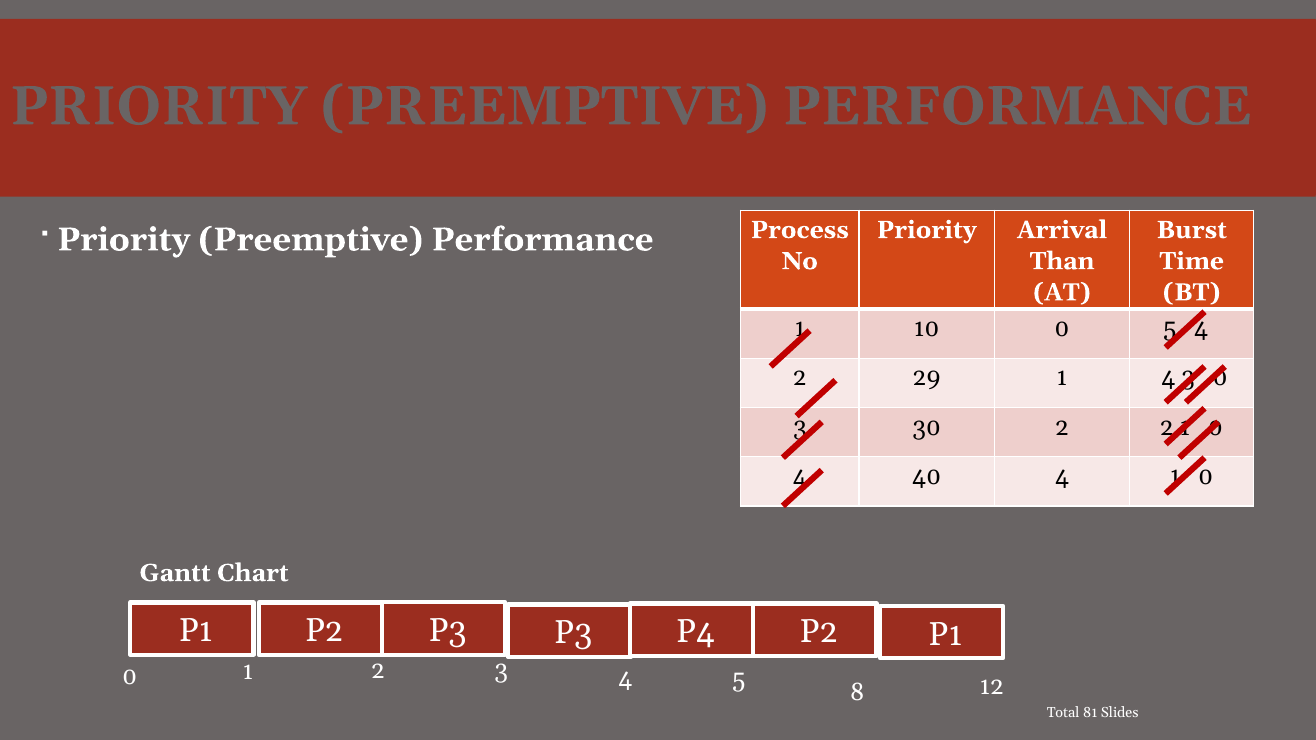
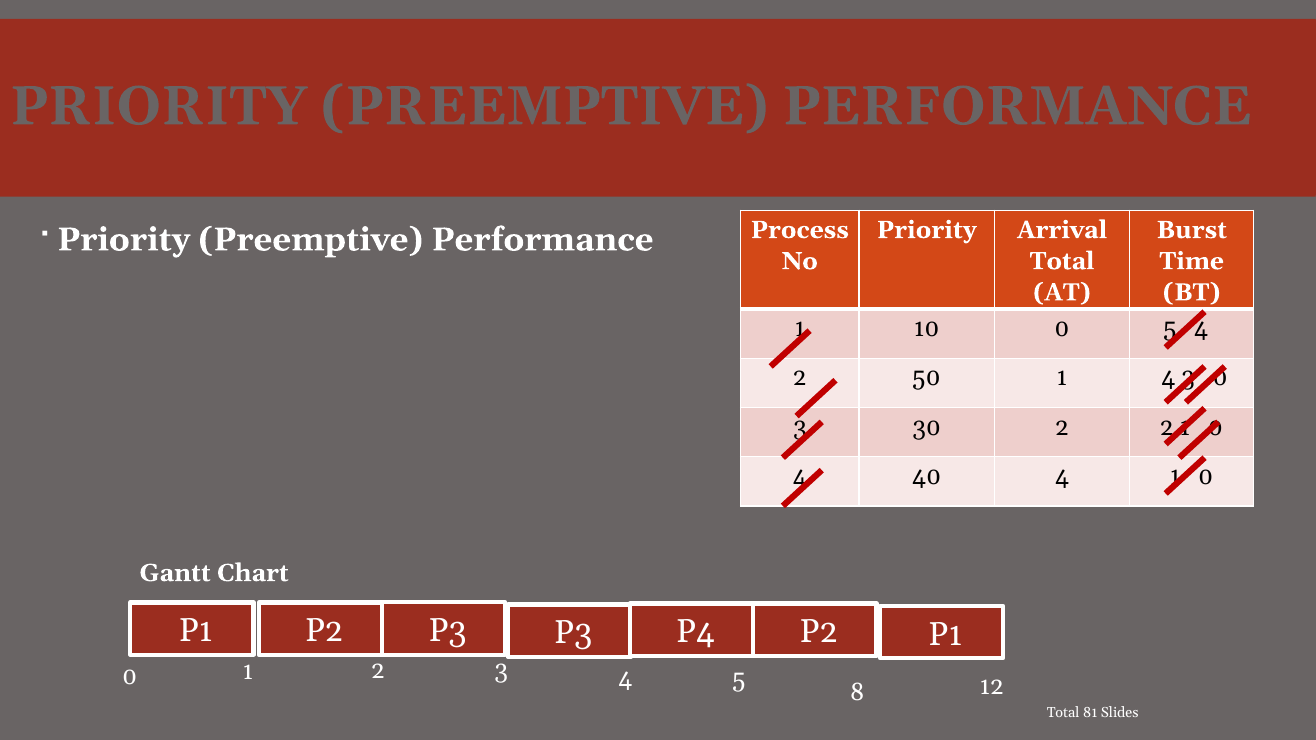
Than: Than -> Total (1062, 261)
29: 29 -> 50 (927, 378)
